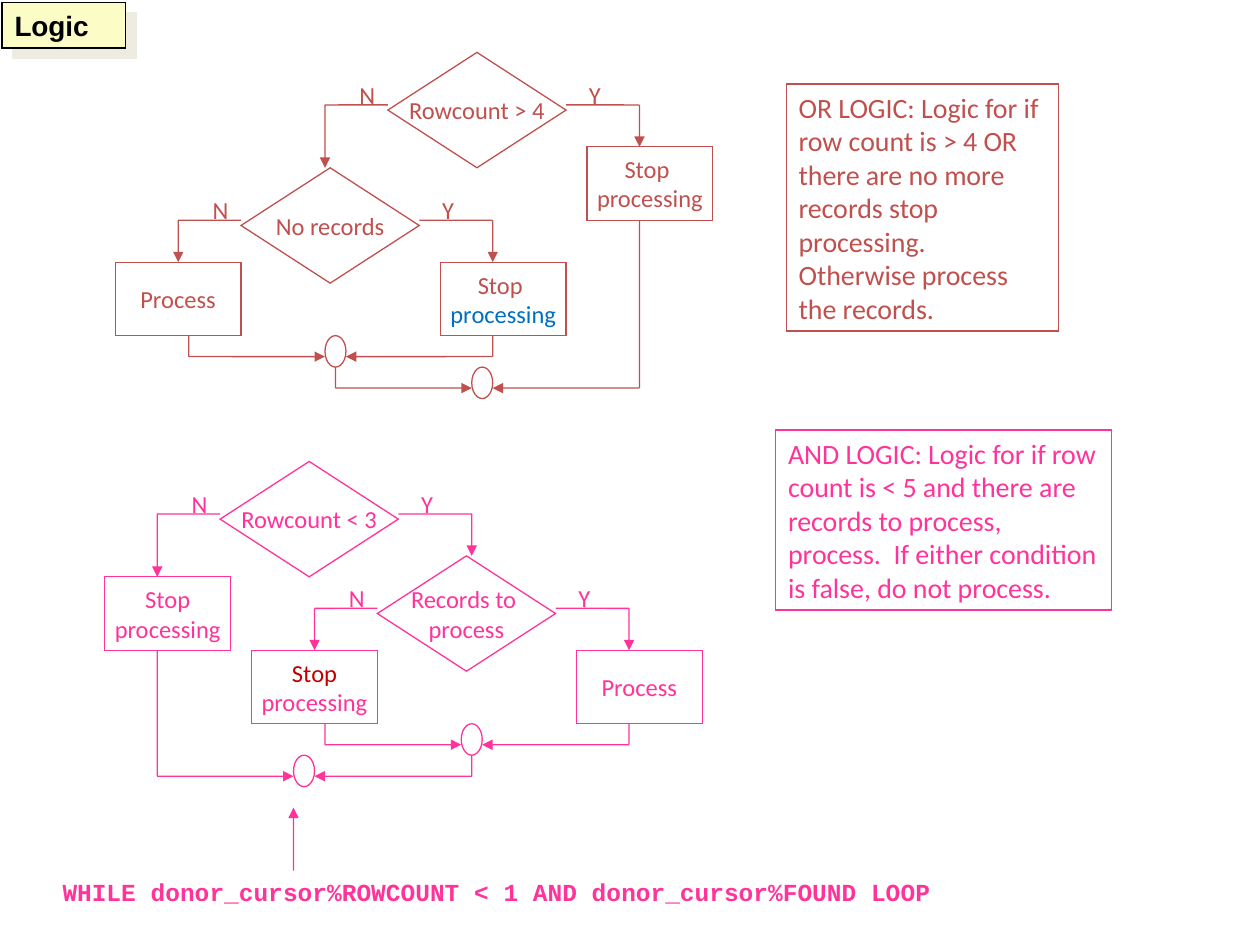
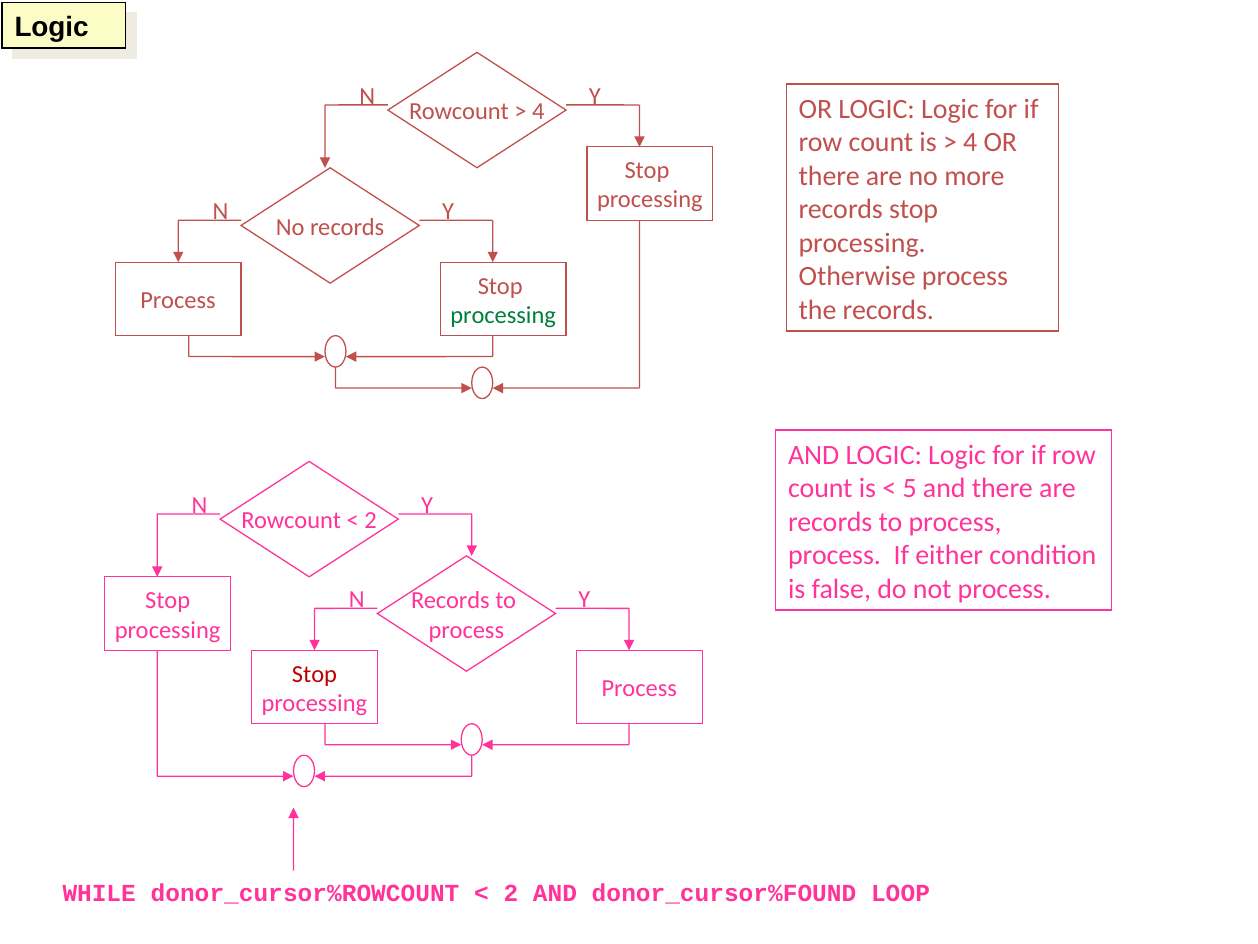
processing colour: blue -> green (503, 315)
3: 3 -> 2 (371, 521)
1: 1 -> 2 (511, 893)
